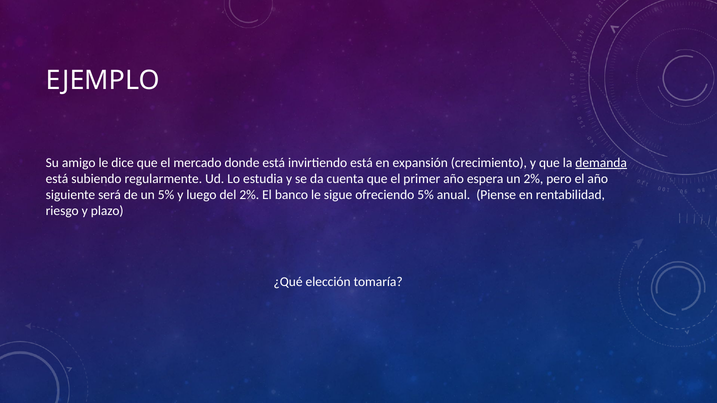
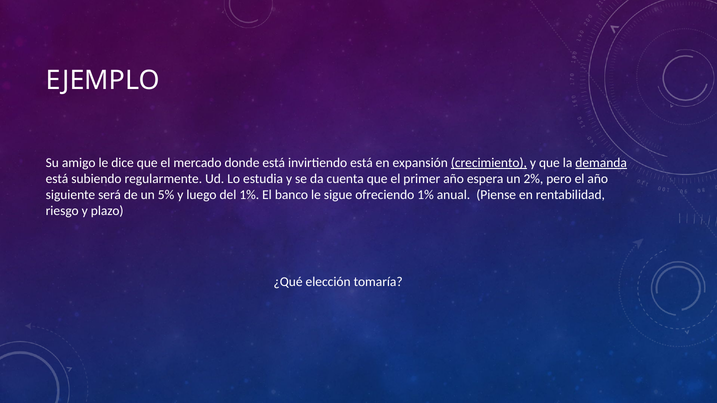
crecimiento underline: none -> present (489, 163)
del 2%: 2% -> 1% (249, 195)
ofreciendo 5%: 5% -> 1% (426, 195)
